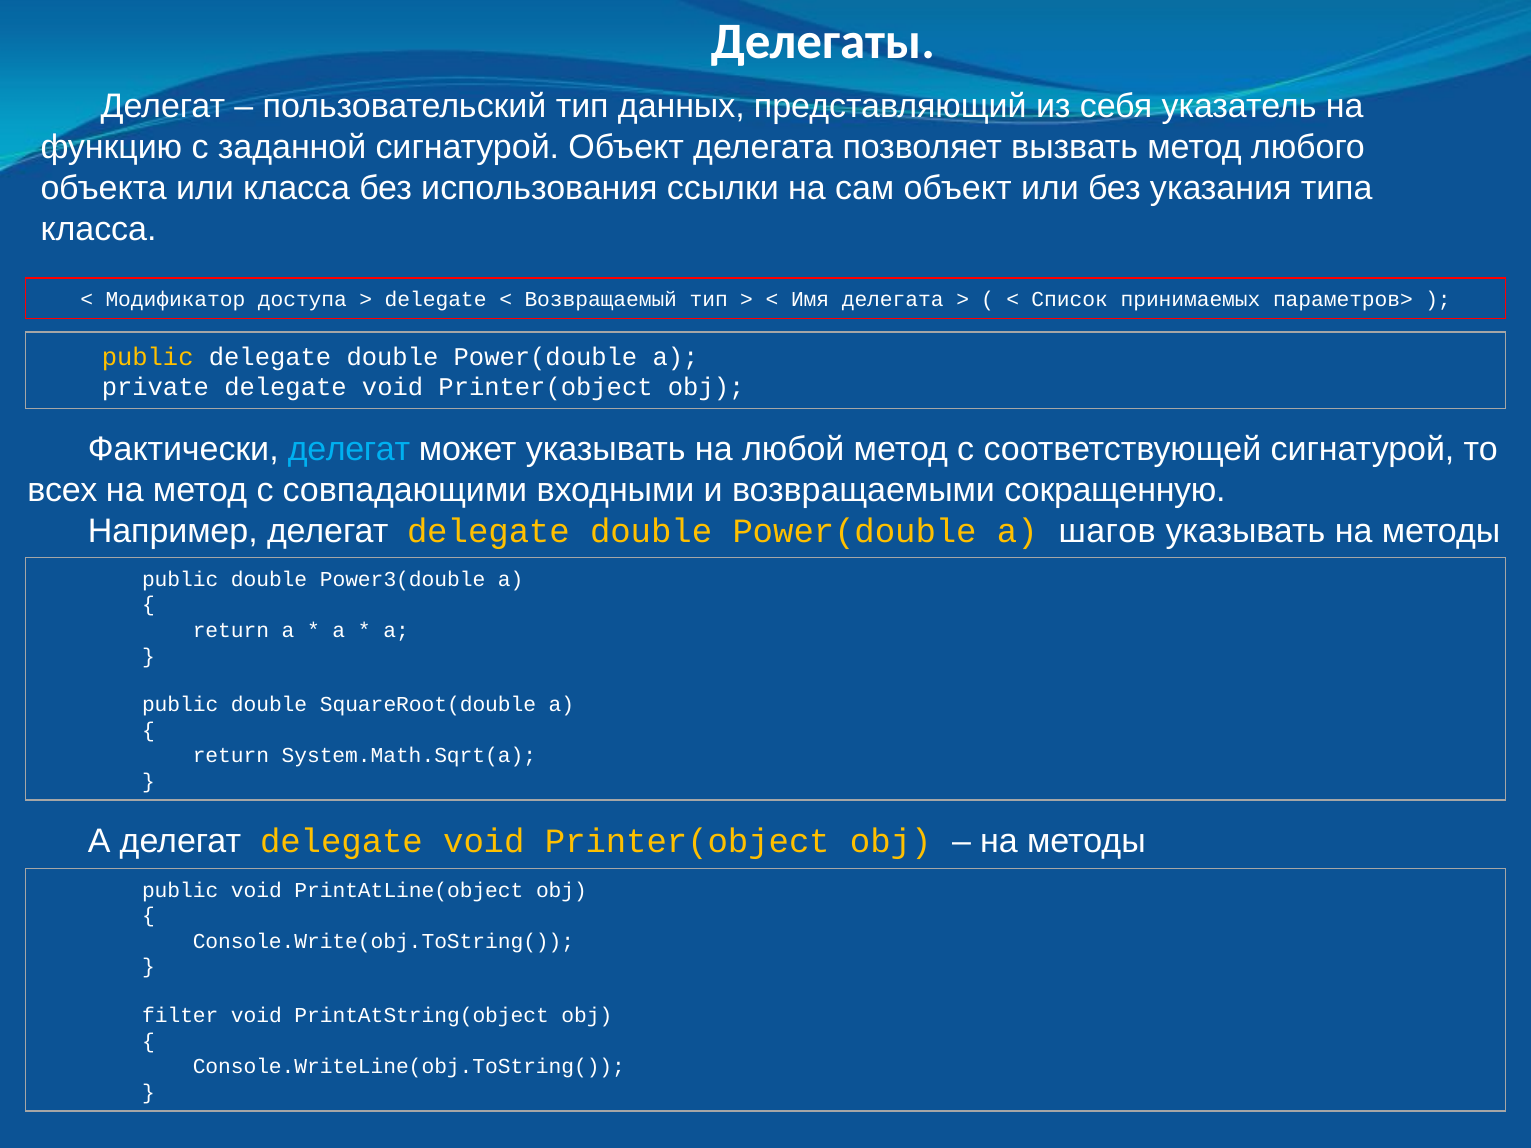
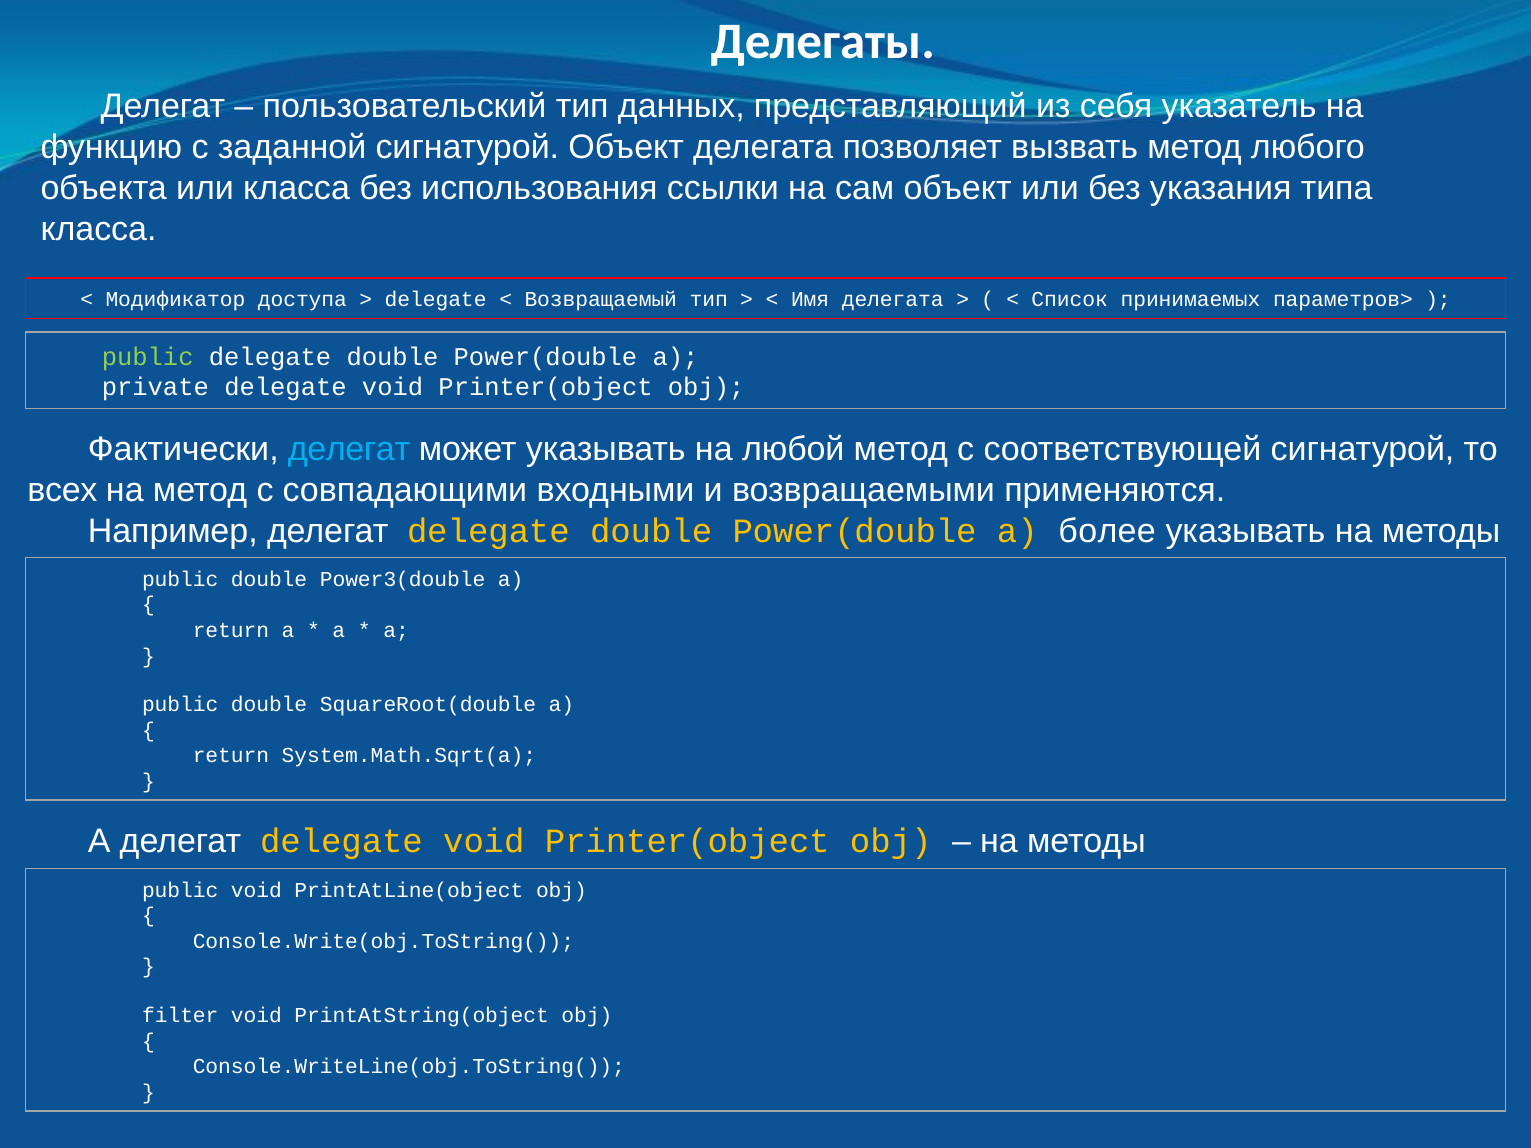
public colour: yellow -> light green (148, 357)
сокращенную: сокращенную -> применяются (1115, 490)
шагов: шагов -> более (1107, 531)
